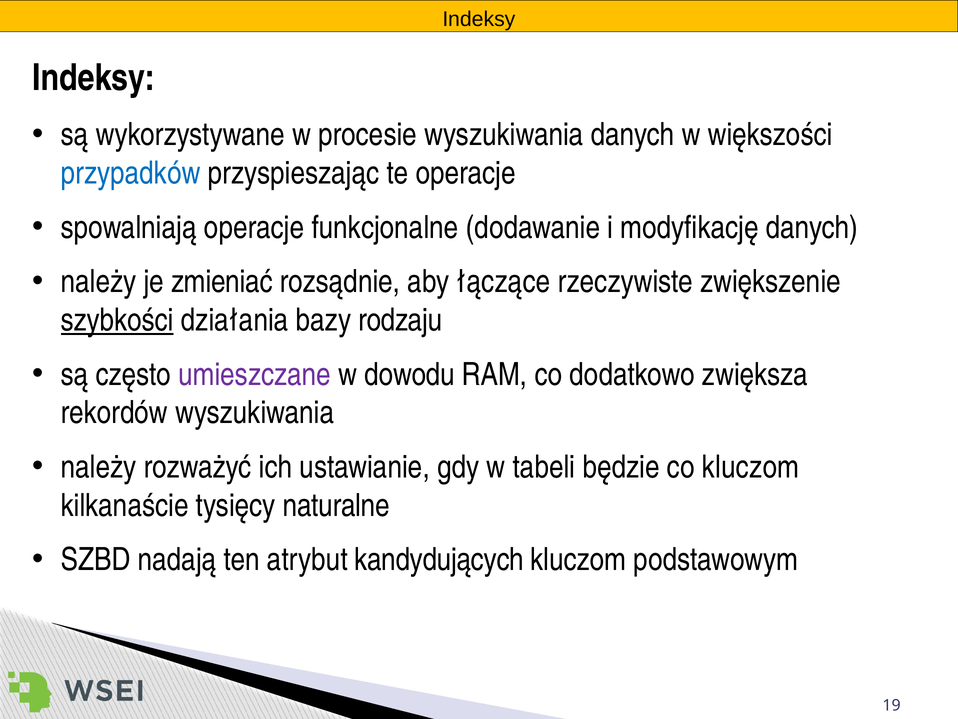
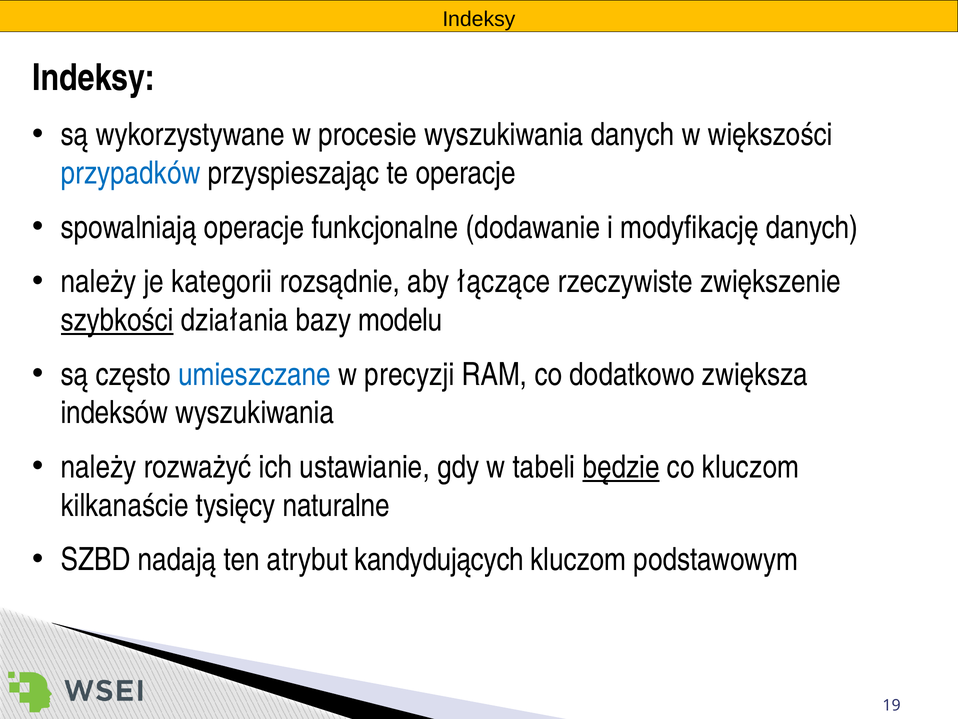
zmieniać: zmieniać -> kategorii (222, 282)
rodzaju: rodzaju -> modelu (400, 320)
umieszczane colour: purple -> blue (255, 374)
dowodu: dowodu -> precyzji (409, 374)
rekordów: rekordów -> indeksów (114, 413)
będzie underline: none -> present (621, 467)
